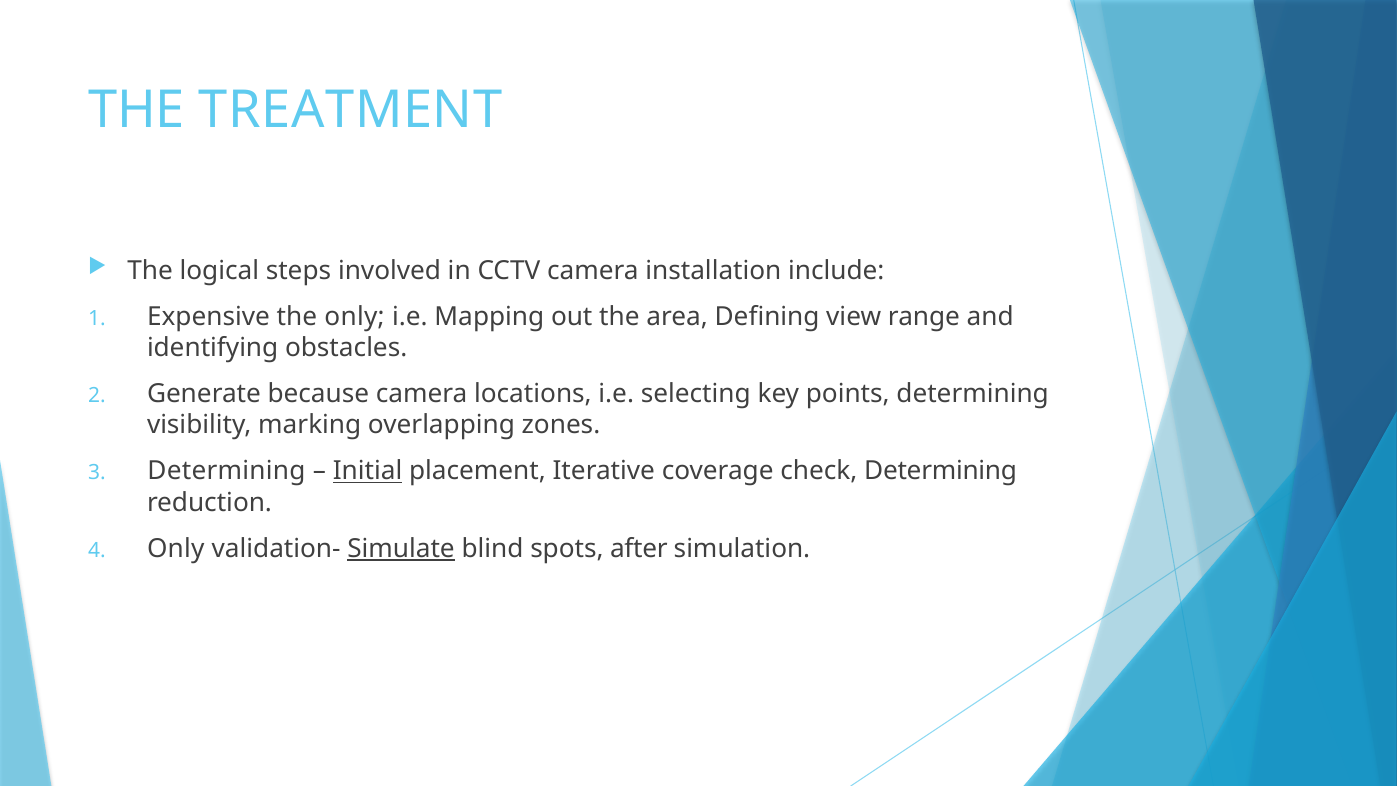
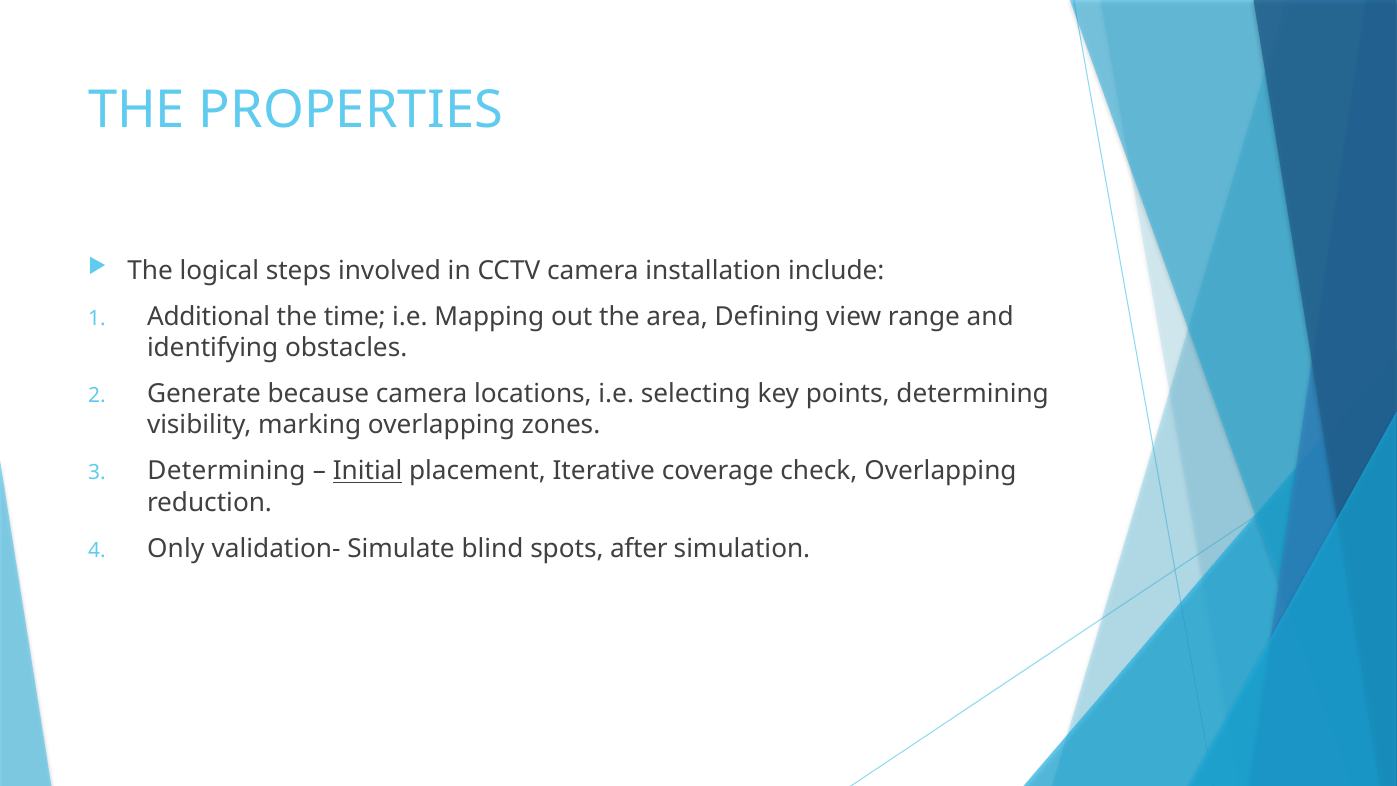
TREATMENT: TREATMENT -> PROPERTIES (351, 110)
Expensive: Expensive -> Additional (209, 316)
the only: only -> time (355, 316)
check Determining: Determining -> Overlapping (940, 471)
Simulate underline: present -> none (401, 549)
